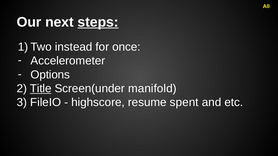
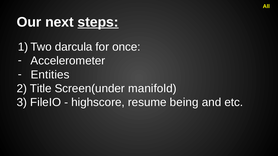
instead: instead -> darcula (74, 47)
Options: Options -> Entities (50, 75)
Title underline: present -> none (41, 89)
spent: spent -> being (184, 103)
